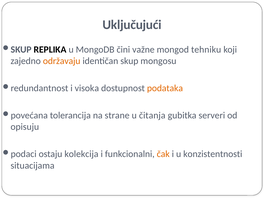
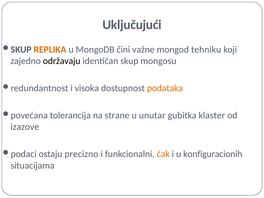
REPLIKA colour: black -> orange (50, 50)
održavaju colour: orange -> black (62, 61)
čitanja: čitanja -> unutar (152, 115)
serveri: serveri -> klaster (212, 115)
opisuju: opisuju -> izazove (25, 127)
kolekcija: kolekcija -> precizno (81, 154)
konzistentnosti: konzistentnosti -> konfiguracionih (213, 154)
